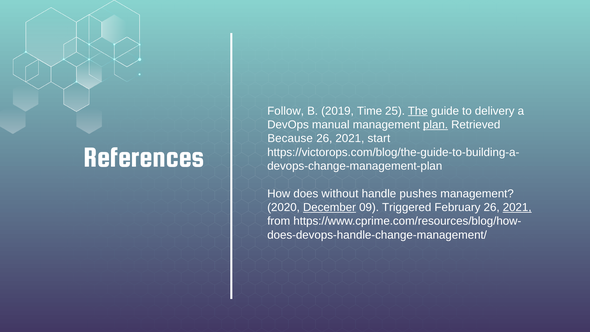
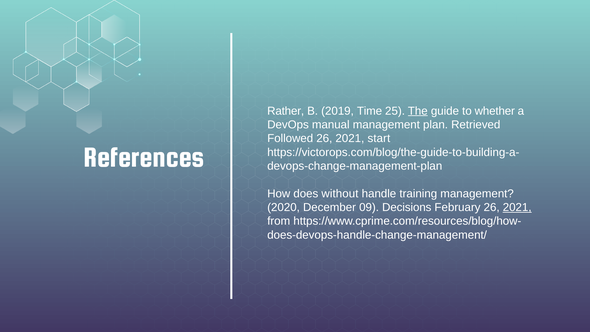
Follow: Follow -> Rather (286, 111)
delivery: delivery -> whether (495, 111)
plan underline: present -> none (436, 125)
Because: Because -> Followed (290, 138)
pushes: pushes -> training (418, 193)
December underline: present -> none (329, 207)
Triggered: Triggered -> Decisions (407, 207)
